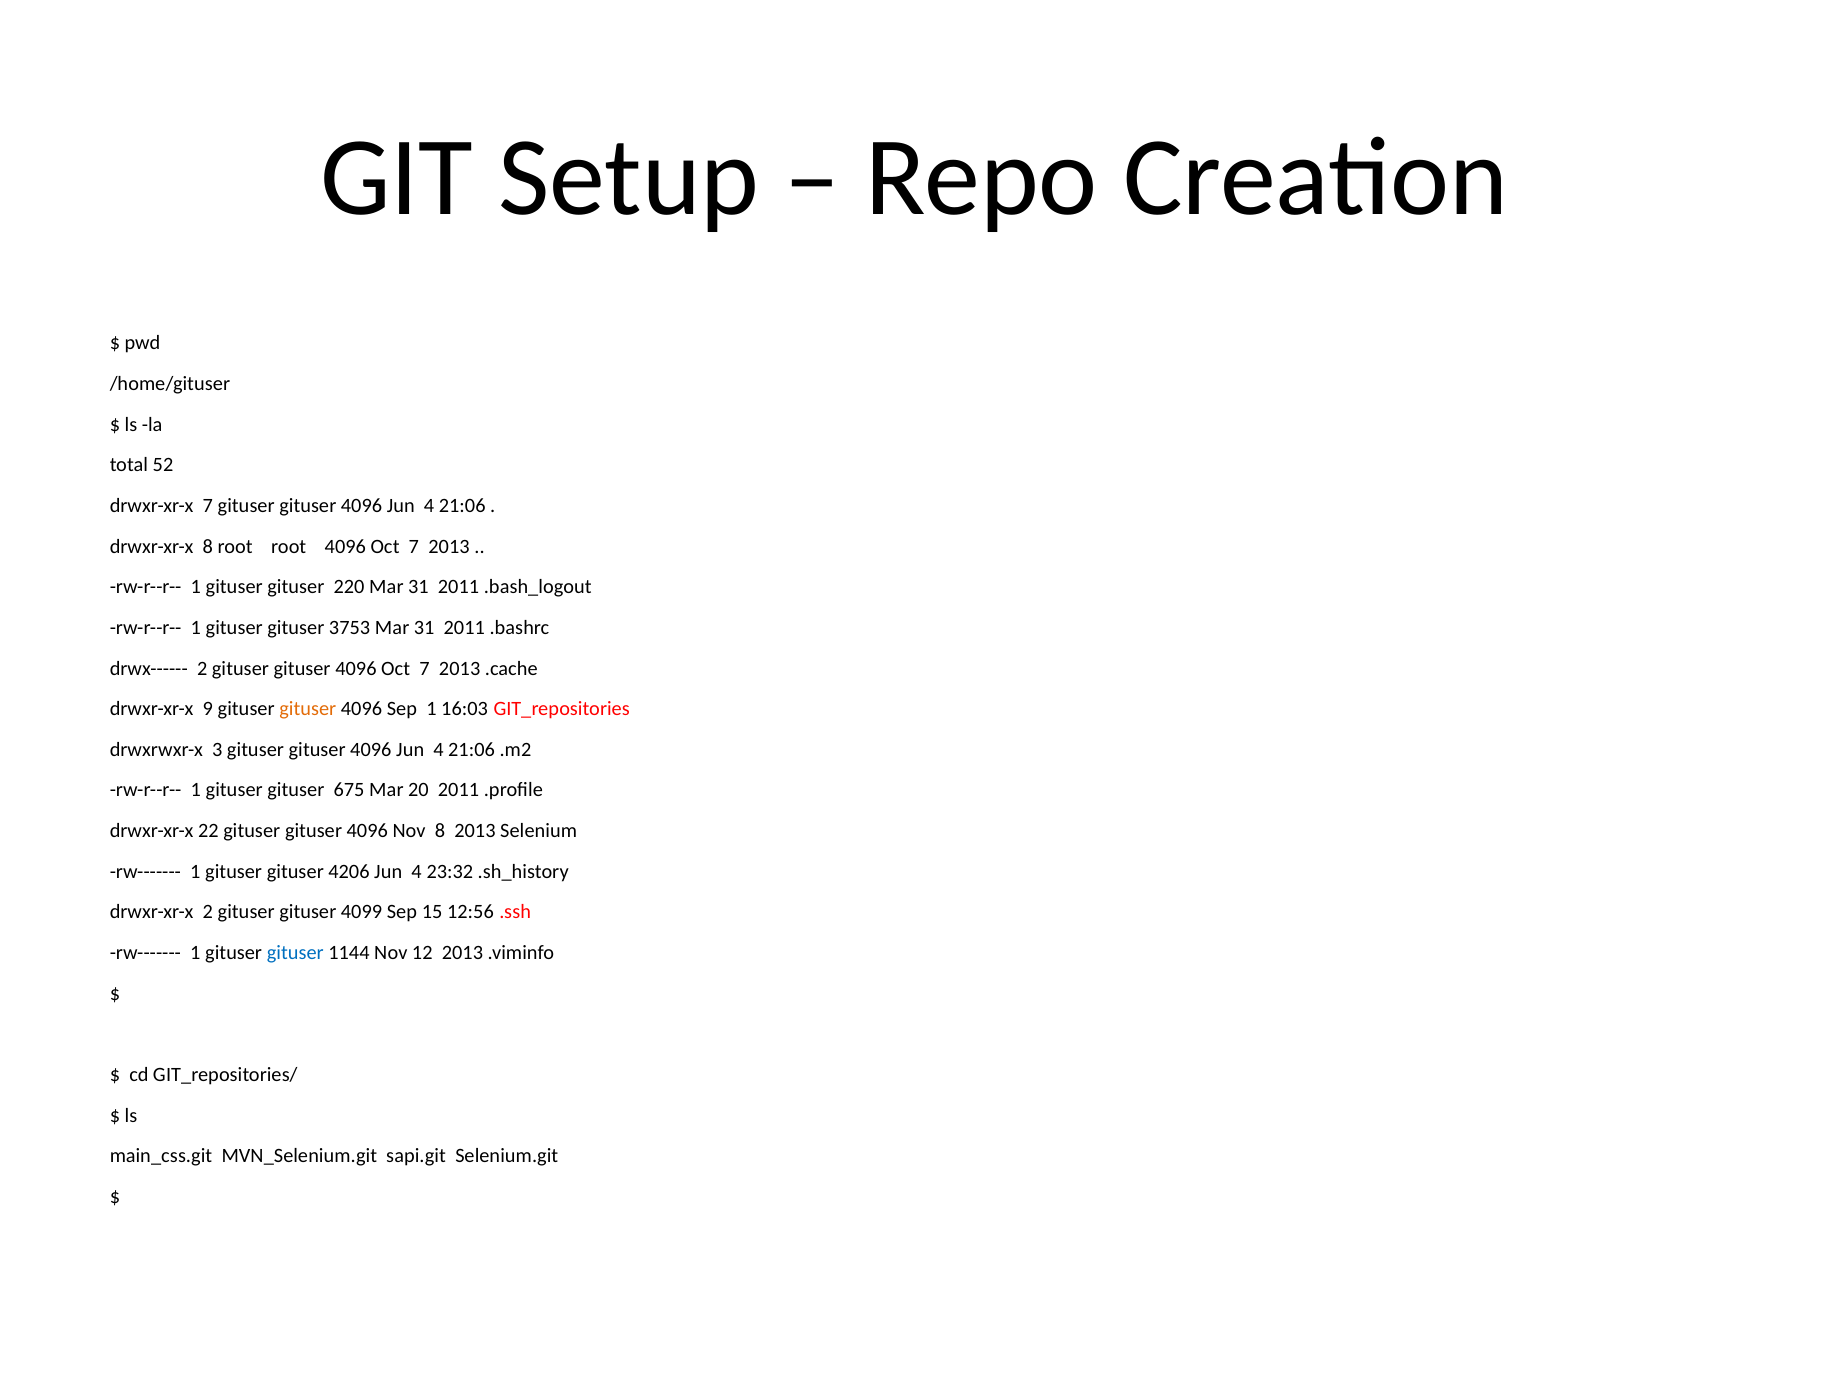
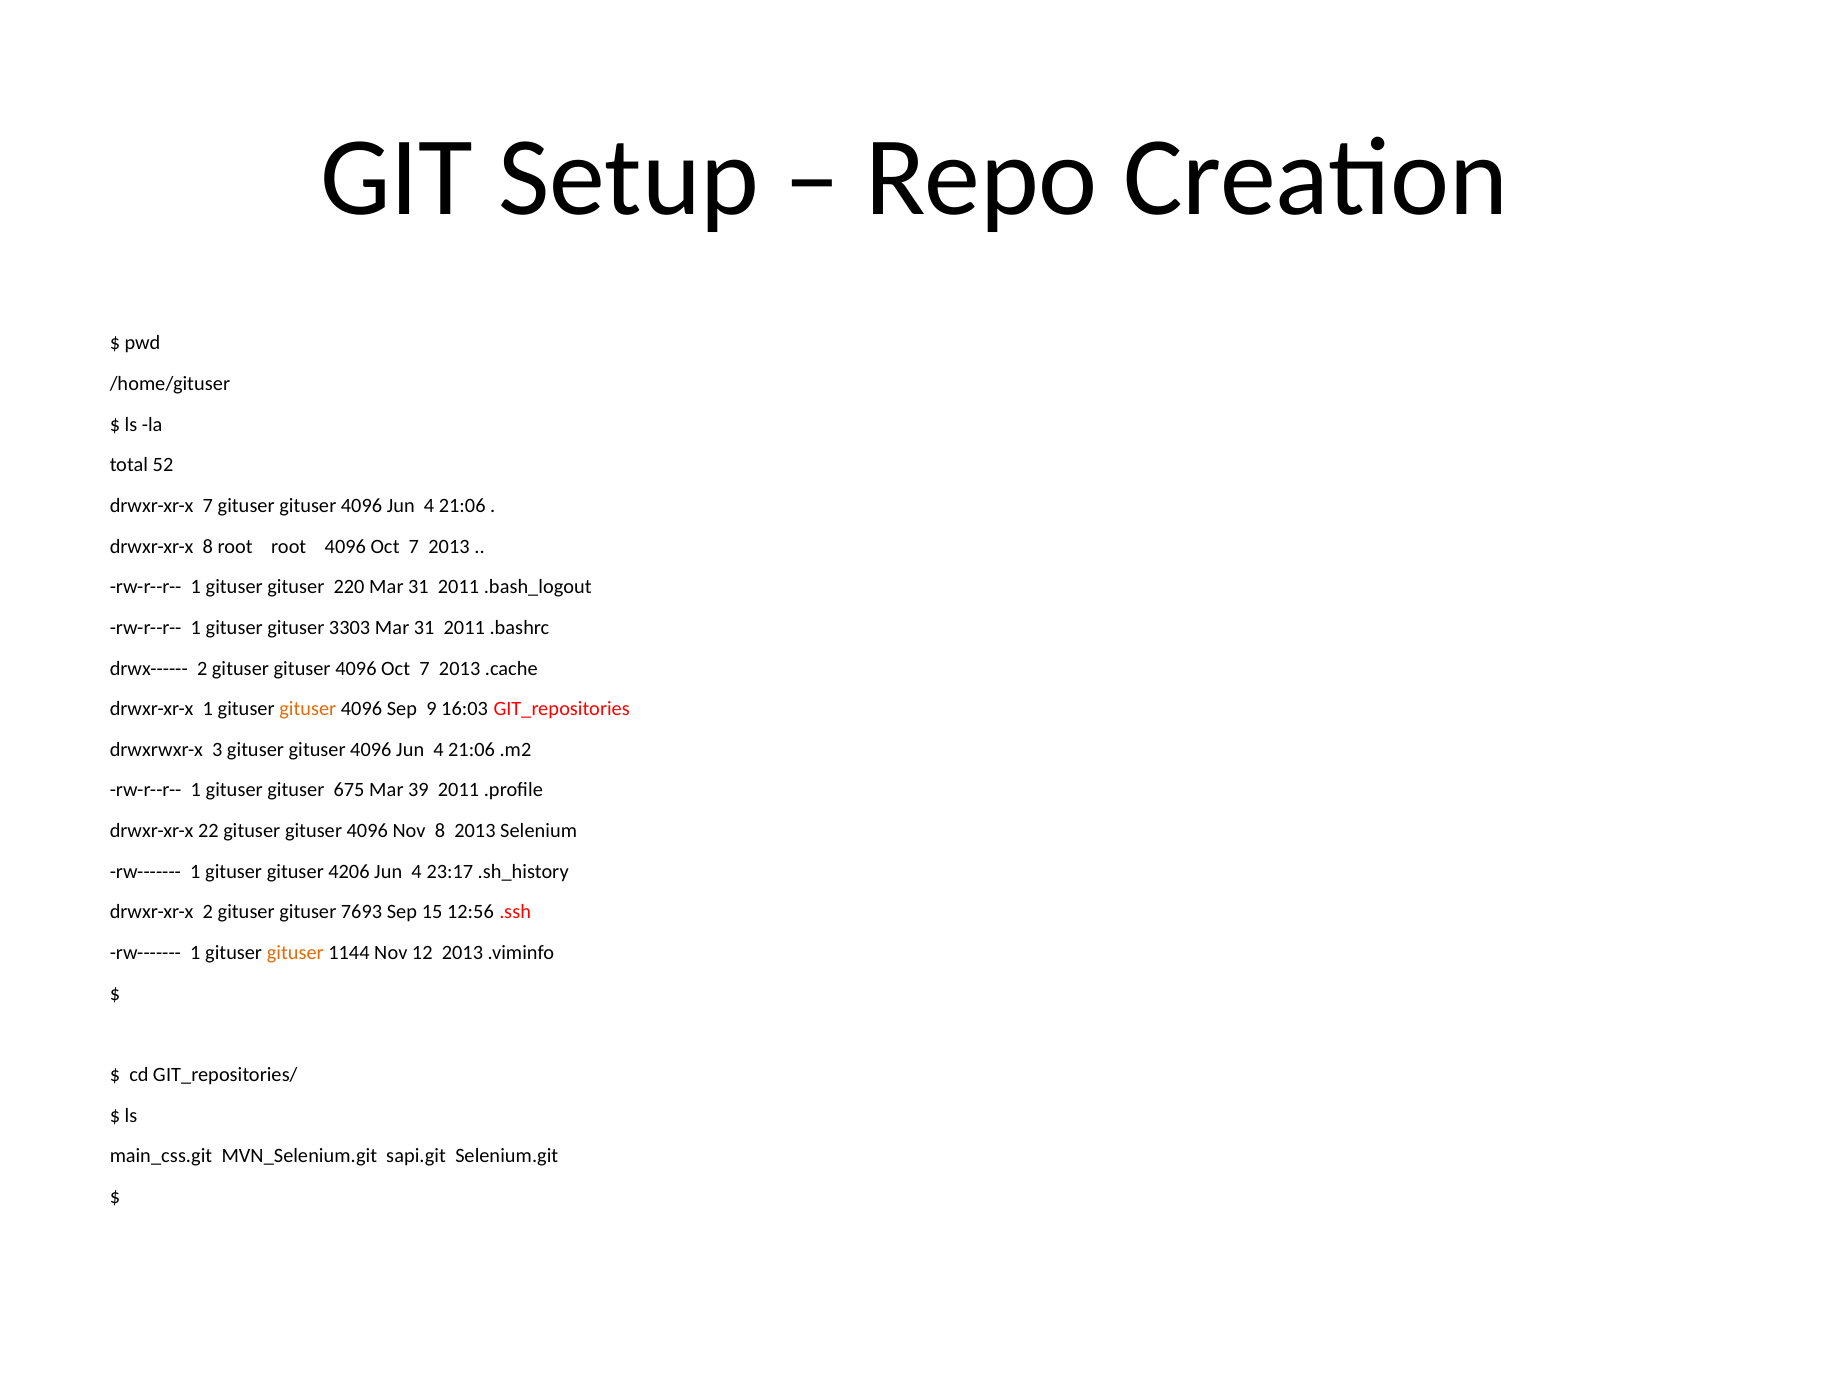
3753: 3753 -> 3303 (350, 627)
drwxr-xr-x 9: 9 -> 1 (208, 709)
Sep 1: 1 -> 9 (432, 709)
20: 20 -> 39 (418, 790)
23:32: 23:32 -> 23:17 (450, 871)
4099: 4099 -> 7693 (361, 912)
gituser colour: blue -> orange (295, 953)
